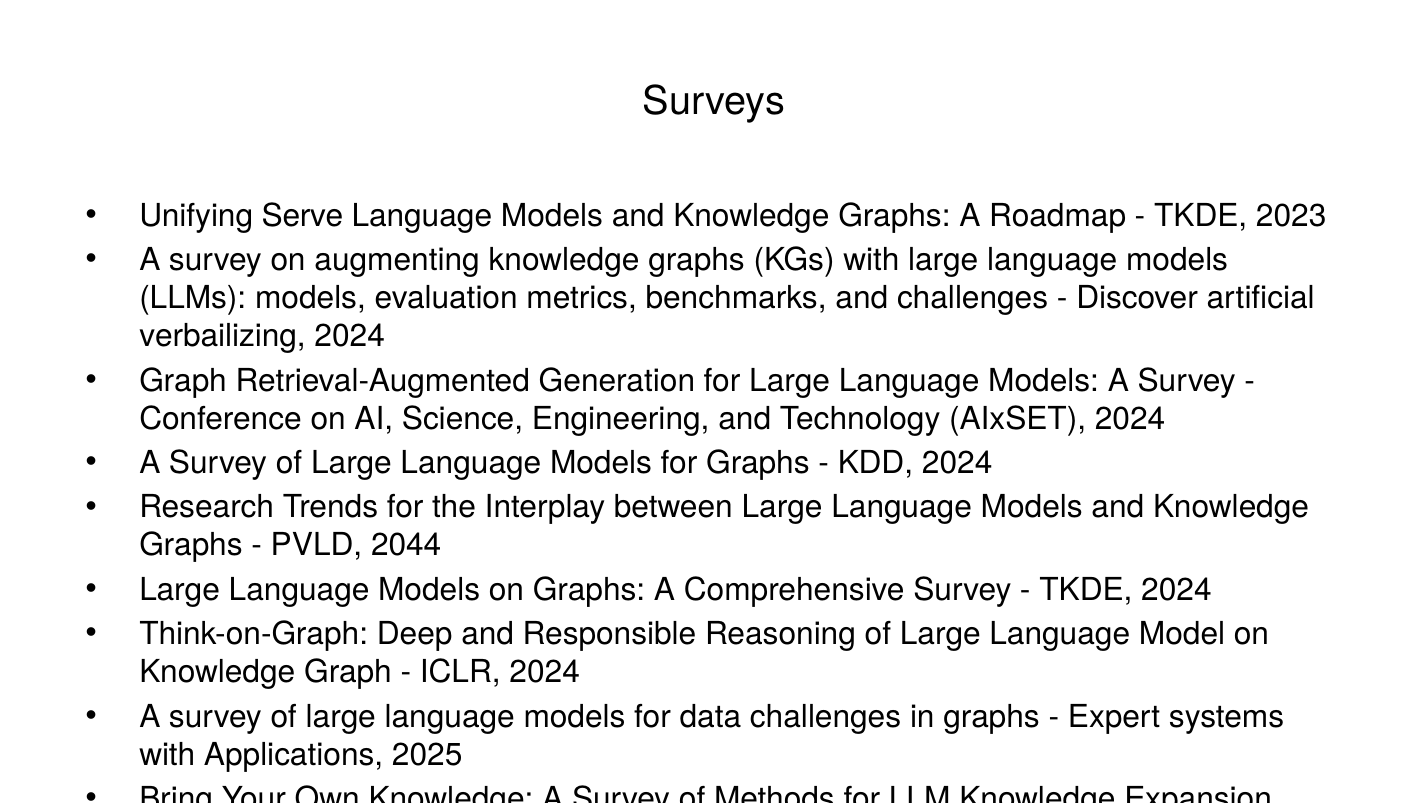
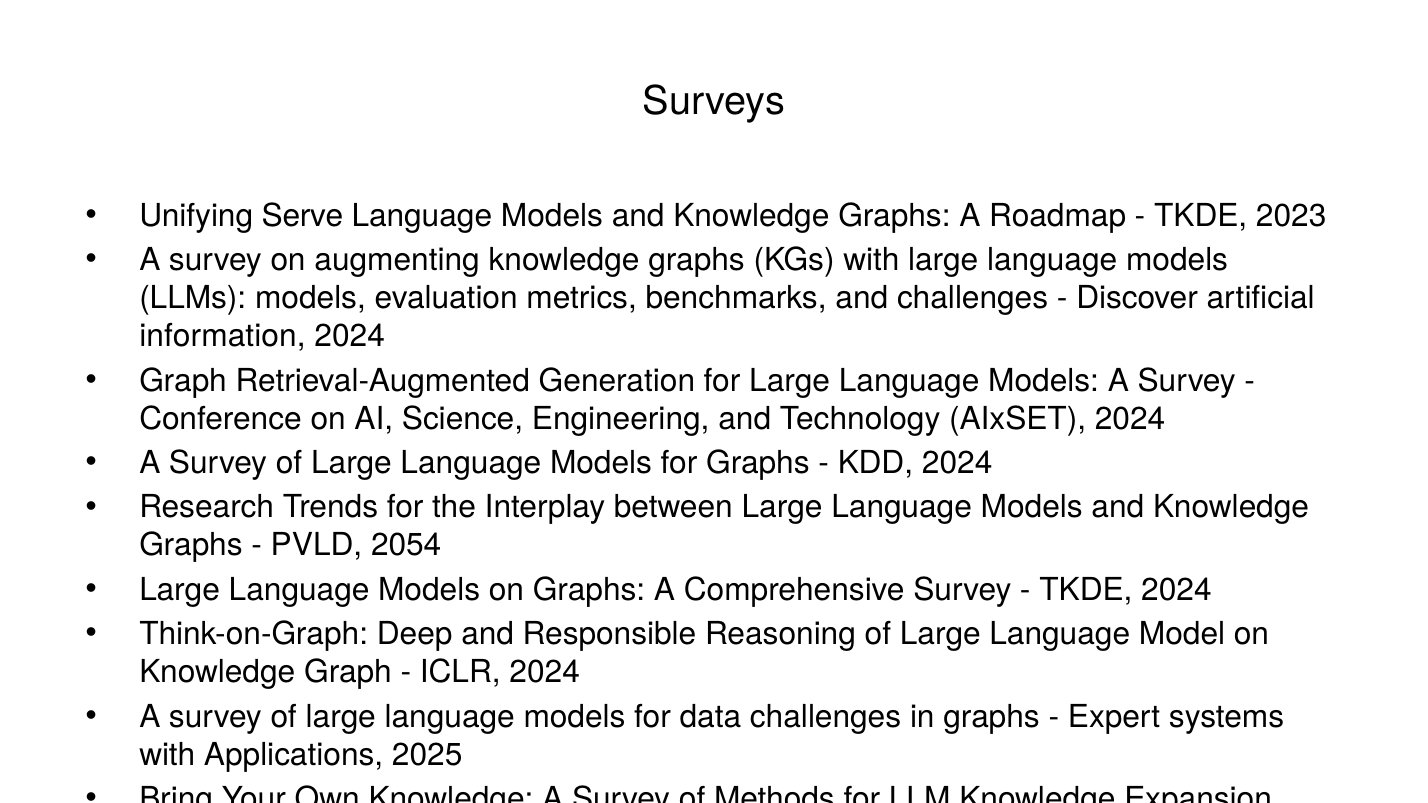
verbailizing: verbailizing -> information (222, 336)
2044: 2044 -> 2054 (406, 546)
